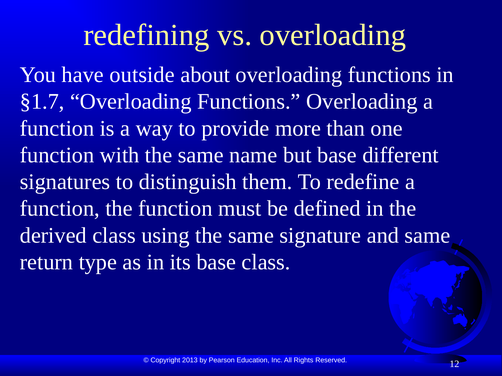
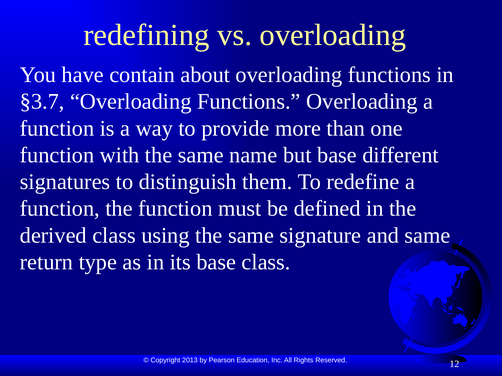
outside: outside -> contain (142, 75)
§1.7: §1.7 -> §3.7 (42, 102)
